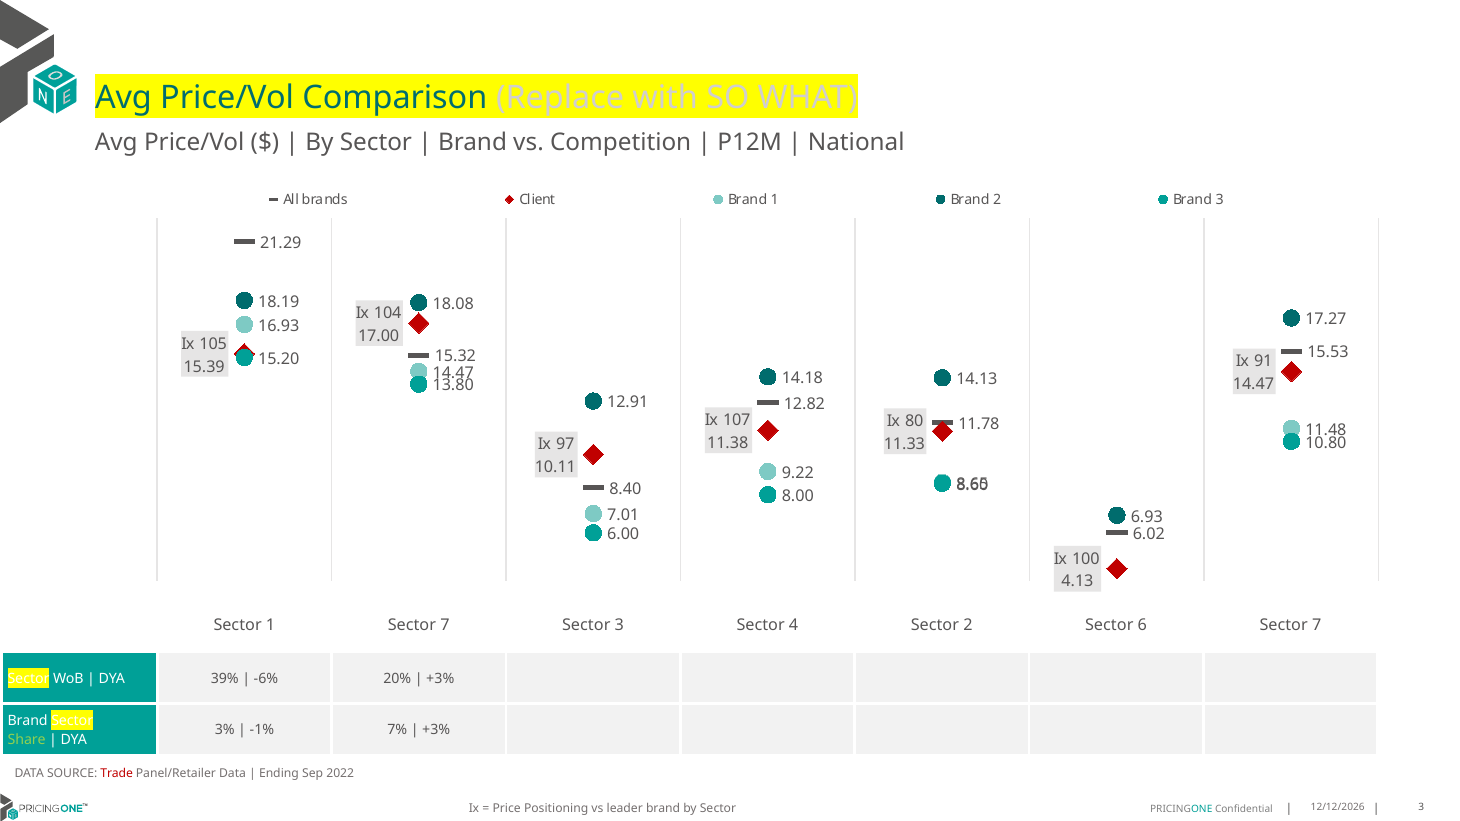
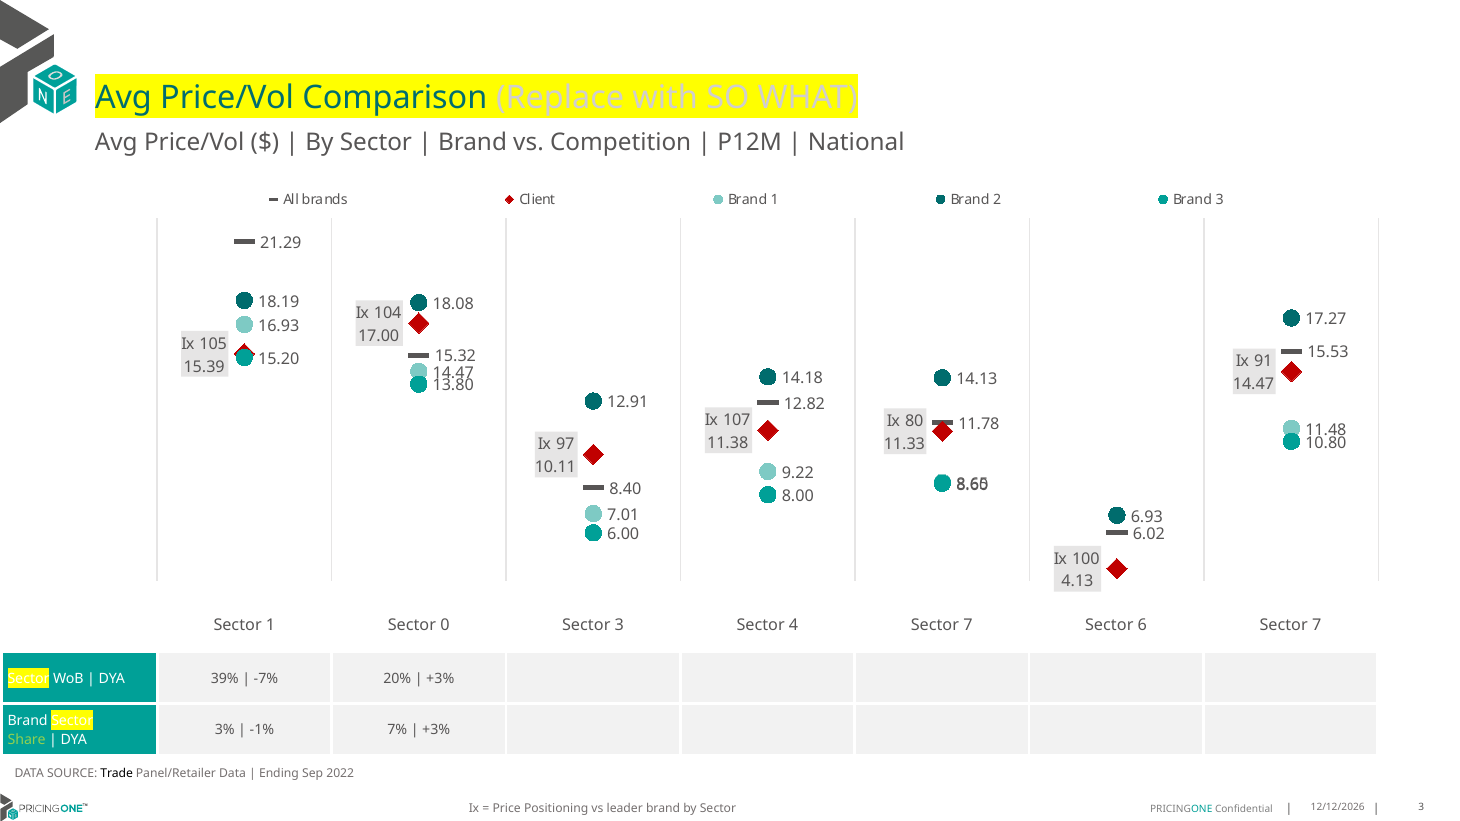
1 Sector 7: 7 -> 0 (445, 625)
4 Sector 2: 2 -> 7 (968, 625)
-6%: -6% -> -7% (266, 679)
Trade colour: red -> black (117, 774)
